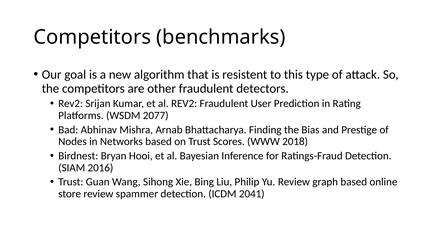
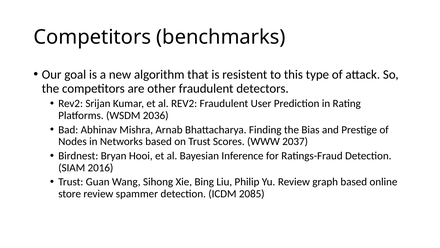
2077: 2077 -> 2036 (156, 115)
2018: 2018 -> 2037 (295, 141)
2041: 2041 -> 2085 (252, 193)
